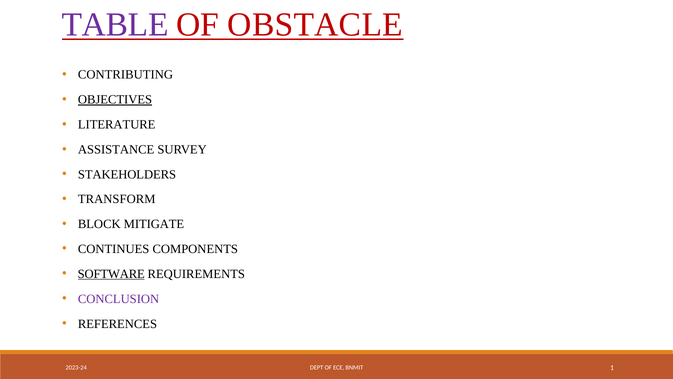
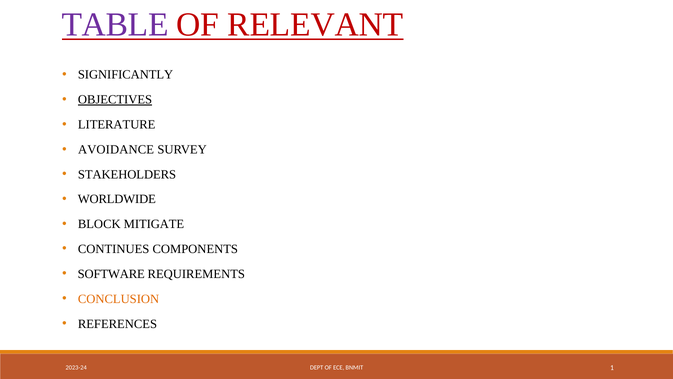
OBSTACLE: OBSTACLE -> RELEVANT (315, 24)
CONTRIBUTING: CONTRIBUTING -> SIGNIFICANTLY (126, 75)
ASSISTANCE: ASSISTANCE -> AVOIDANCE (116, 149)
TRANSFORM: TRANSFORM -> WORLDWIDE (117, 199)
SOFTWARE underline: present -> none (111, 274)
CONCLUSION colour: purple -> orange (119, 299)
